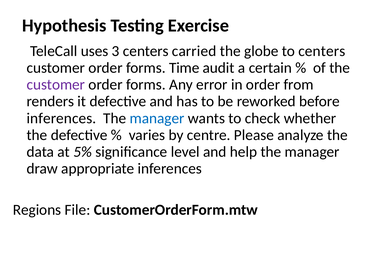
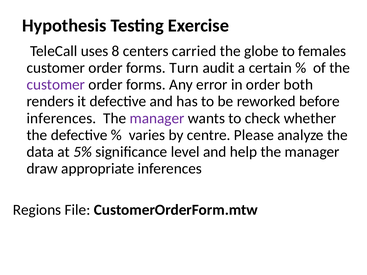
3: 3 -> 8 (116, 51)
to centers: centers -> females (322, 51)
Time: Time -> Turn (184, 68)
from: from -> both (298, 85)
manager colour: blue -> purple (157, 118)
